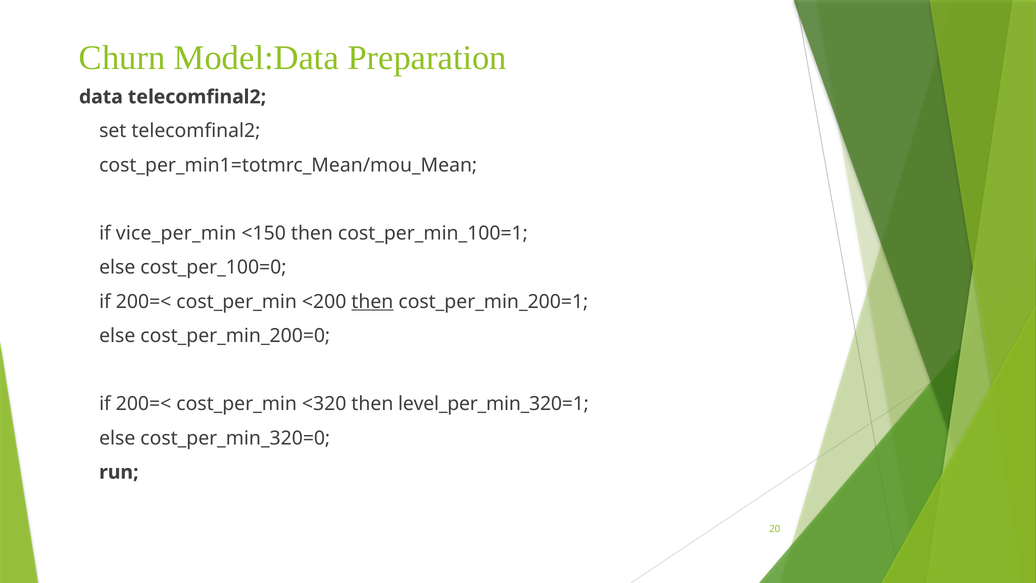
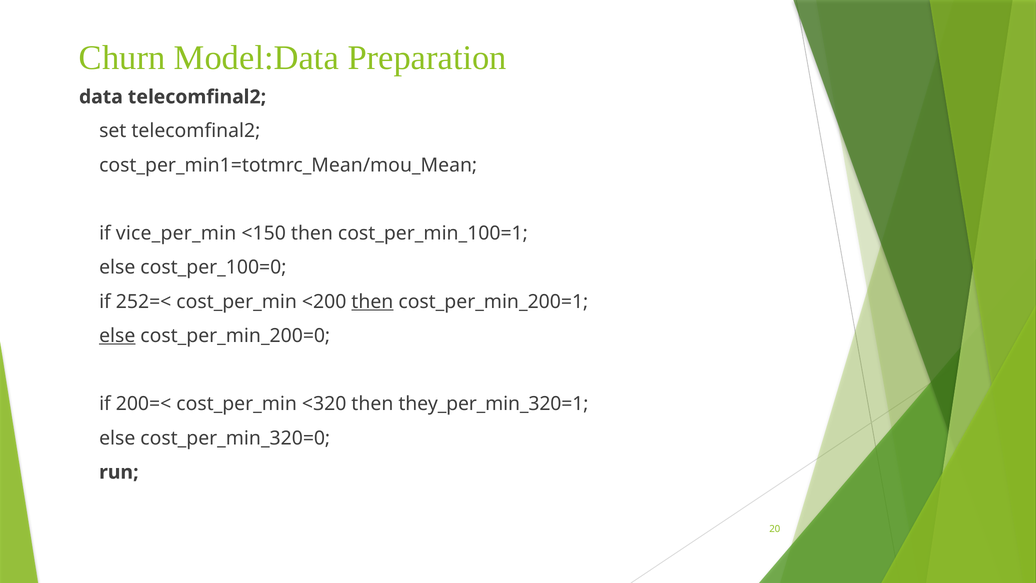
200=<: 200=< -> 252=< (144, 302)
else underline: none -> present (117, 336)
level_per_min_320=1: level_per_min_320=1 -> they_per_min_320=1 (493, 404)
